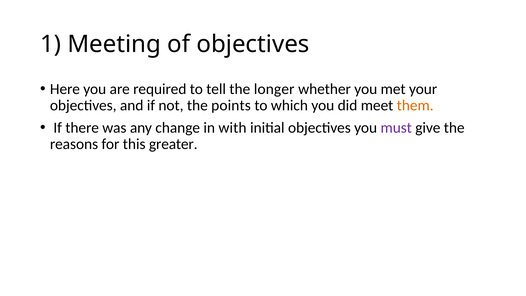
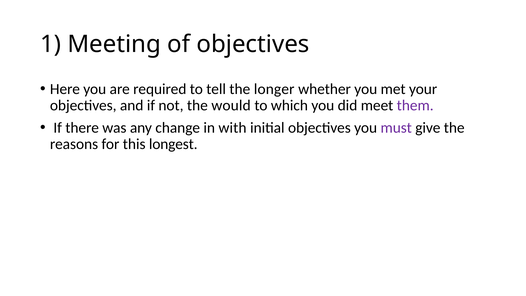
points: points -> would (231, 106)
them colour: orange -> purple (415, 106)
greater: greater -> longest (173, 144)
